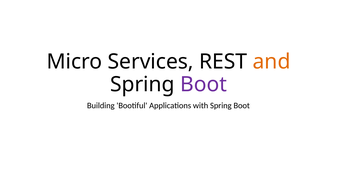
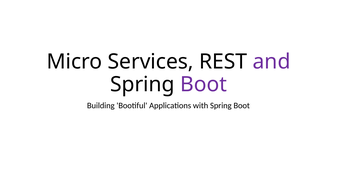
and colour: orange -> purple (272, 61)
